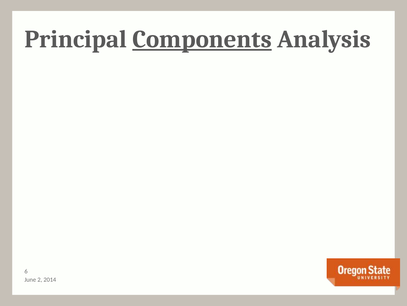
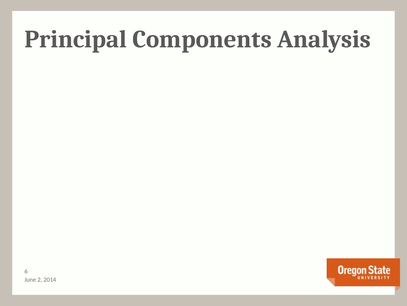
Components underline: present -> none (202, 39)
